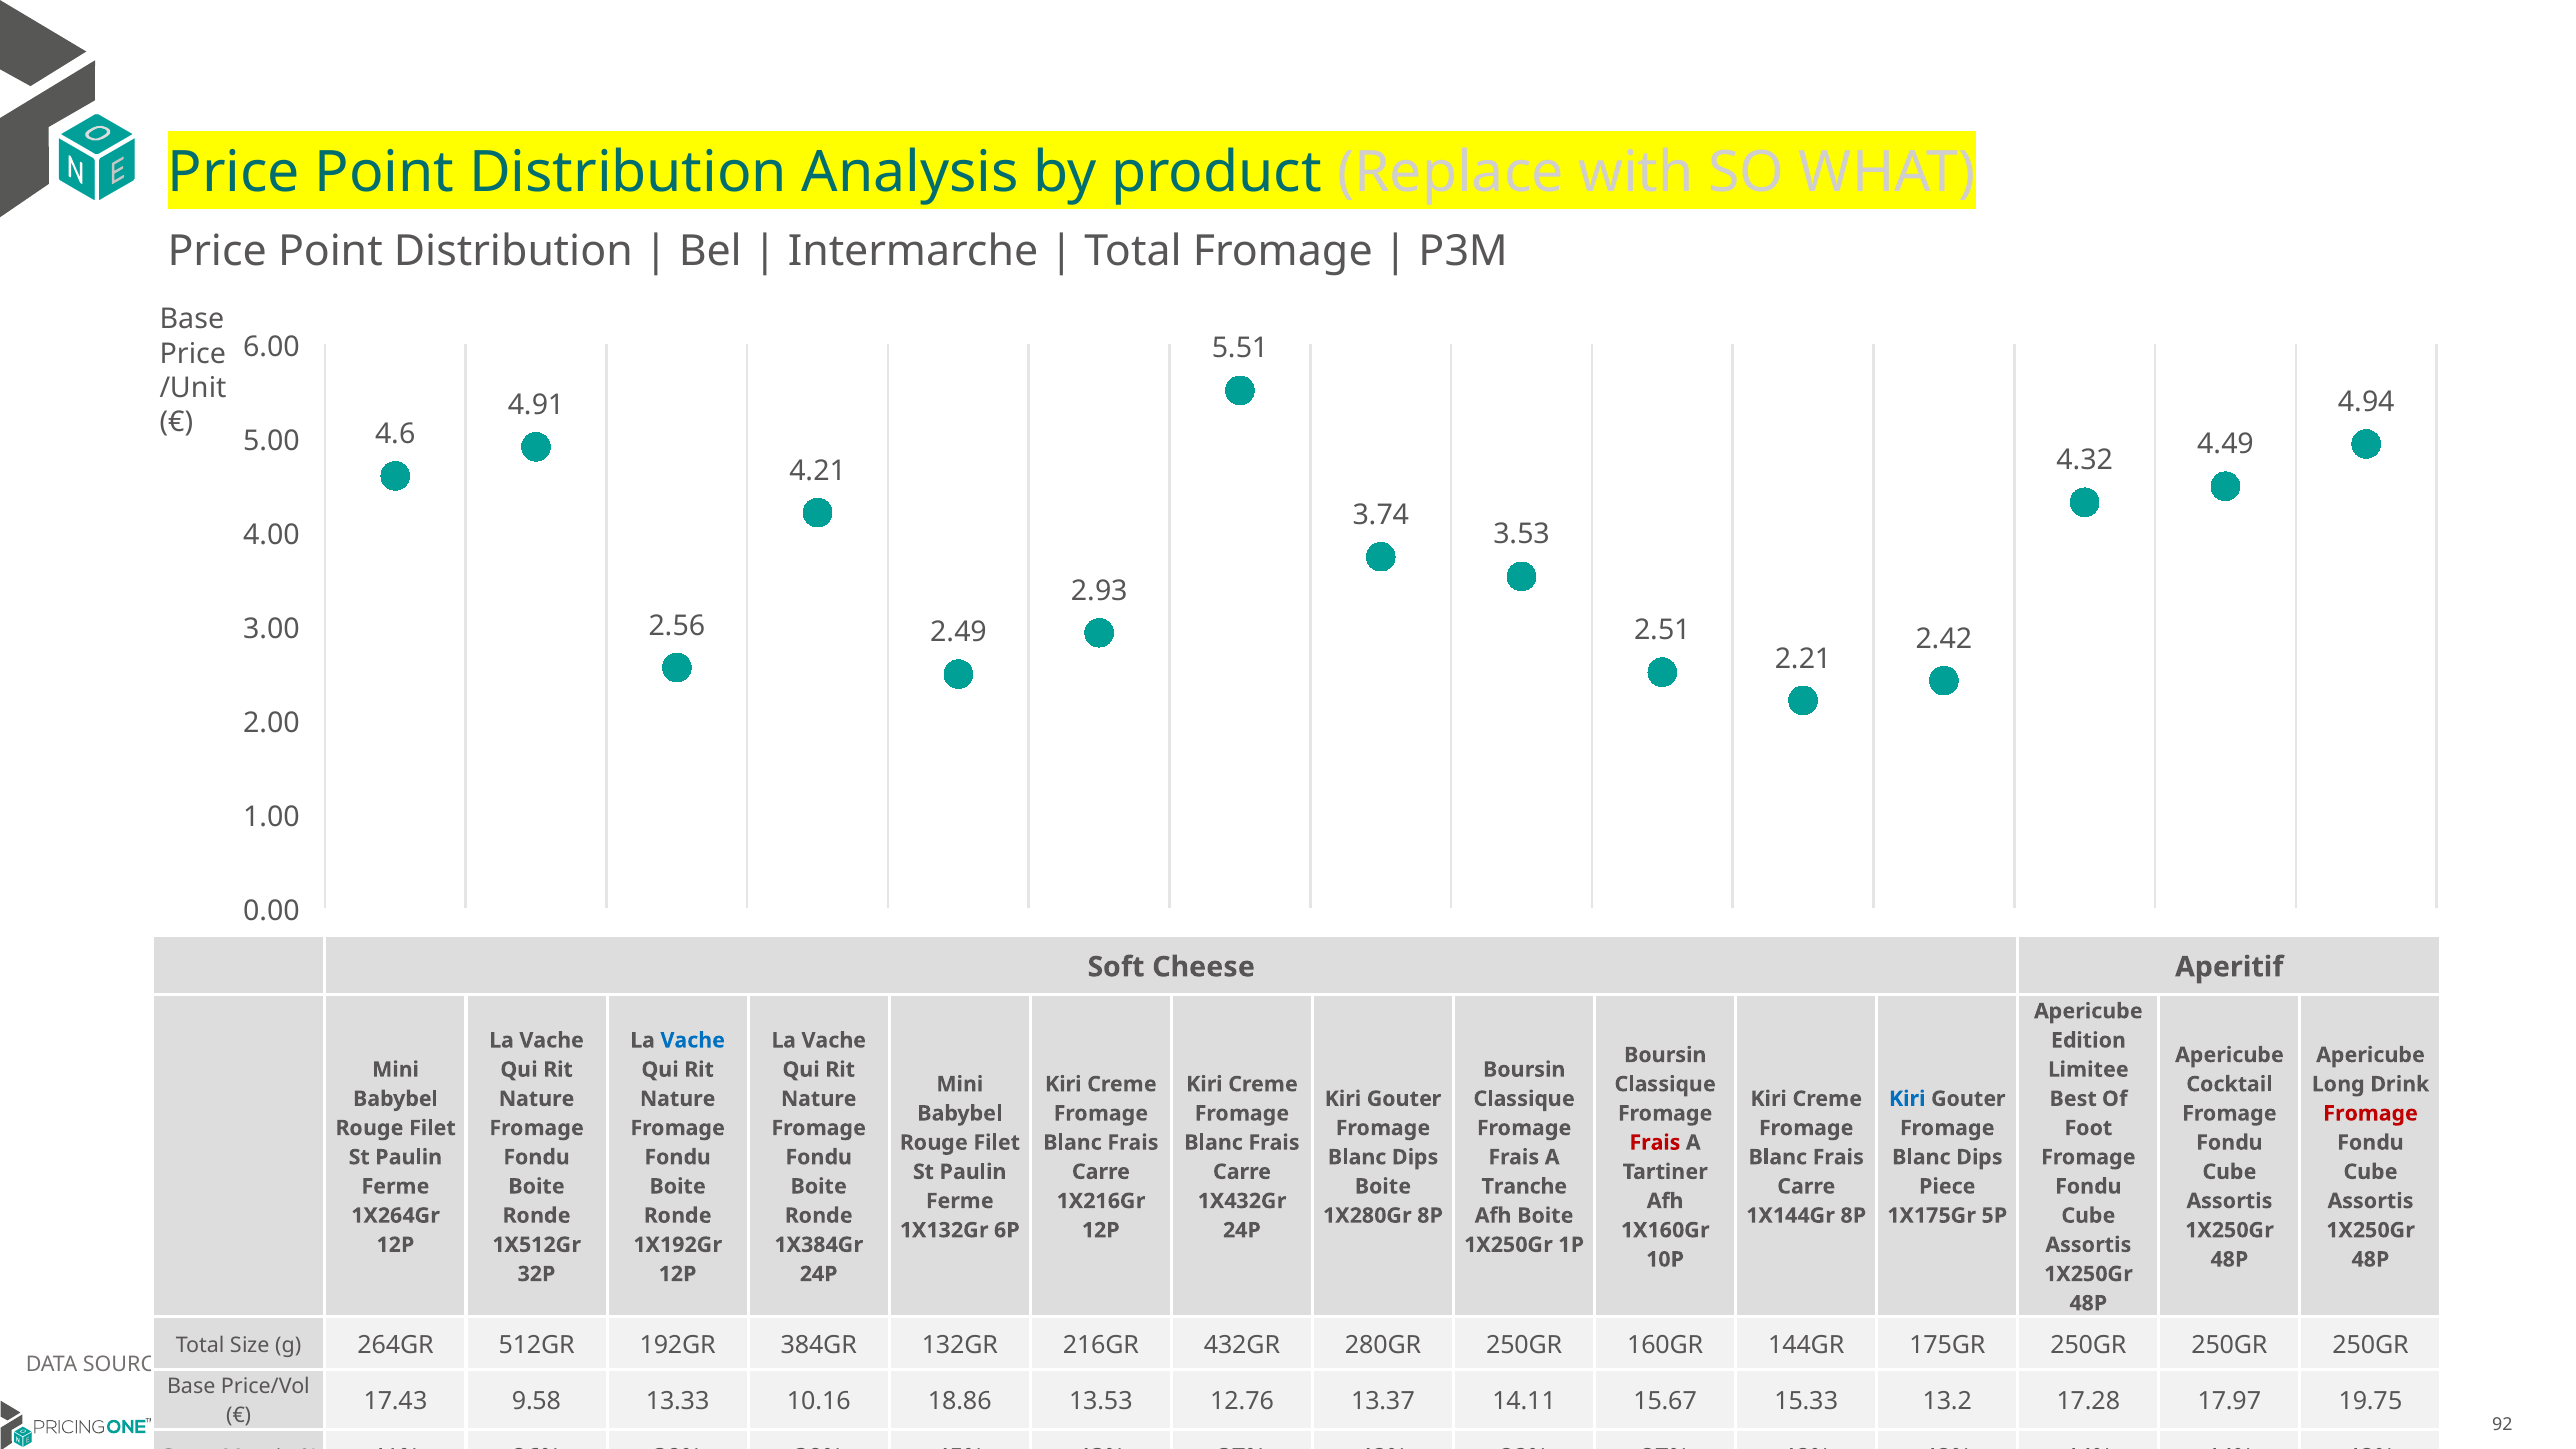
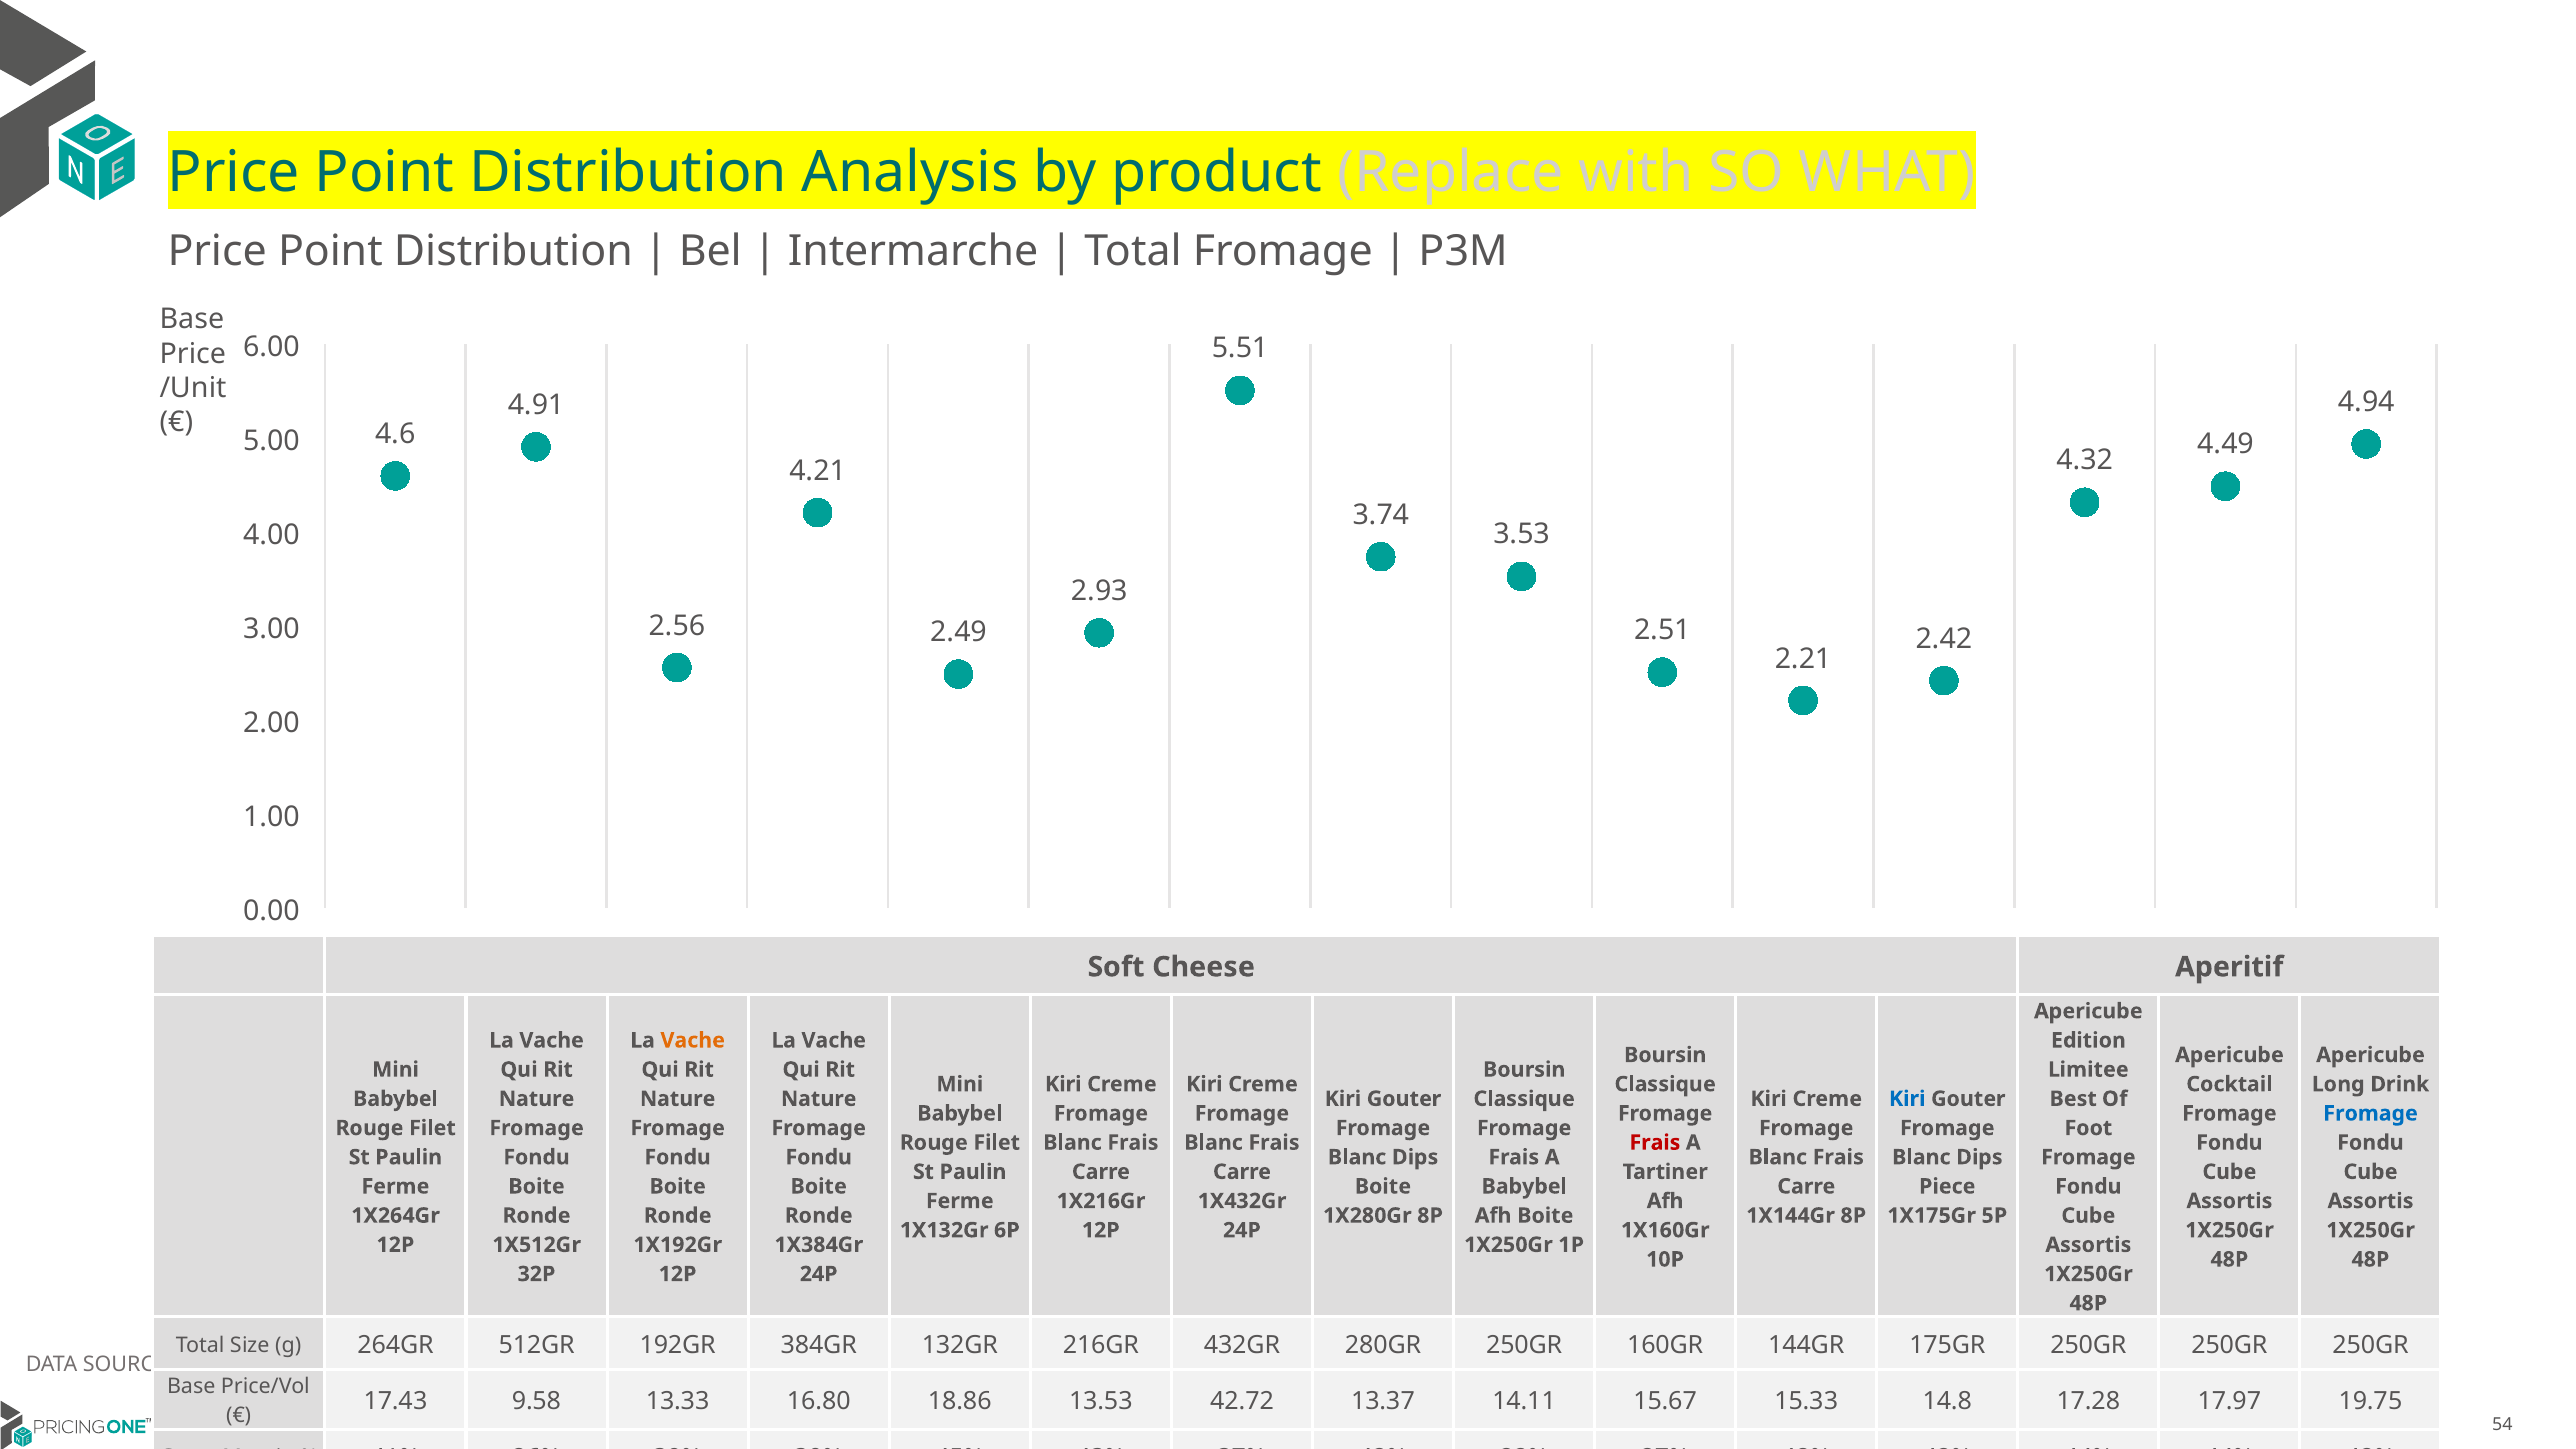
Vache colour: blue -> orange (693, 1040)
Fromage colour: red -> blue (2371, 1113)
Tranche: Tranche -> Babybel (1524, 1186)
10.16: 10.16 -> 16.80 (819, 1402)
12.76: 12.76 -> 42.72 (1242, 1402)
13.2: 13.2 -> 14.8 (1947, 1402)
92: 92 -> 54 (2502, 1425)
